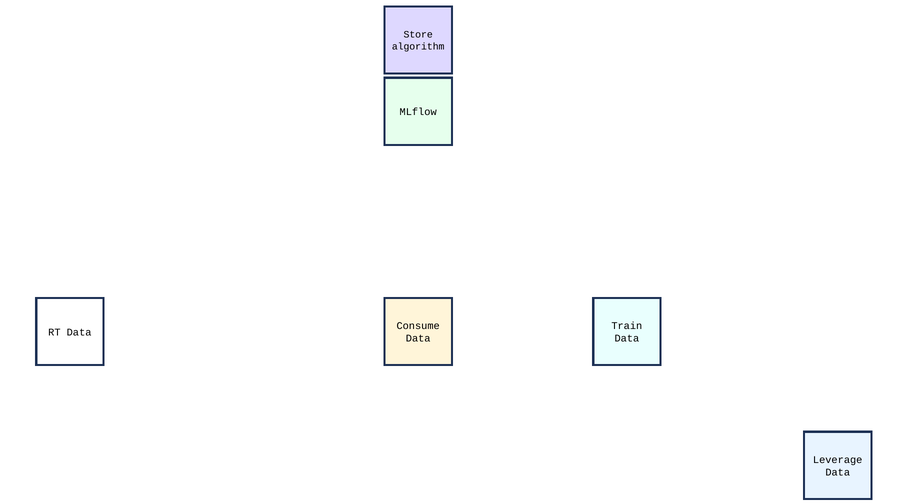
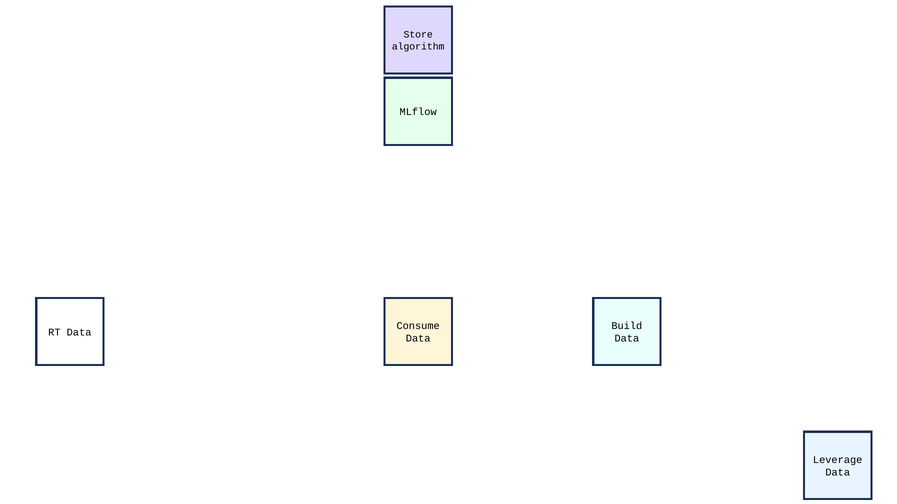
Train: Train -> Build (627, 326)
